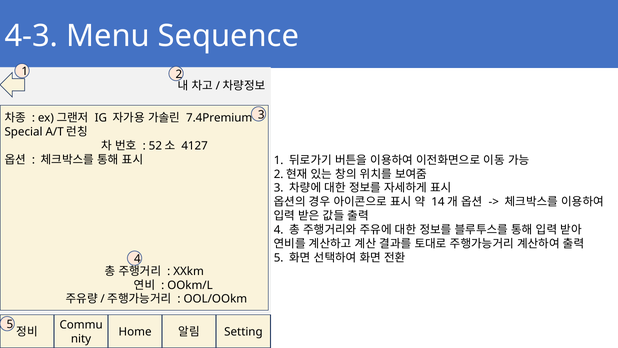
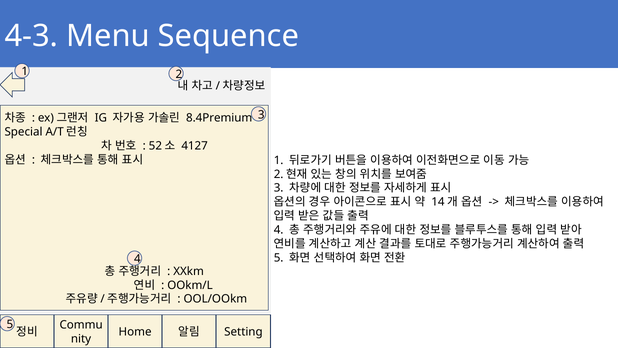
7.4Premium: 7.4Premium -> 8.4Premium (219, 118)
